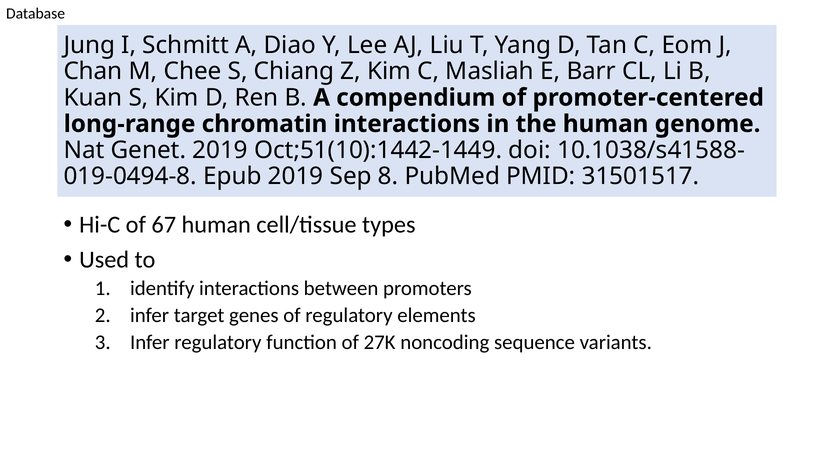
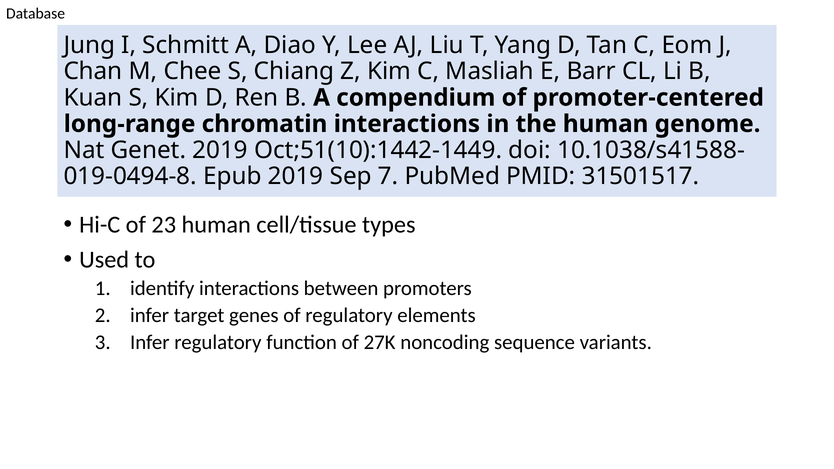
8: 8 -> 7 (388, 176)
67: 67 -> 23 (164, 225)
